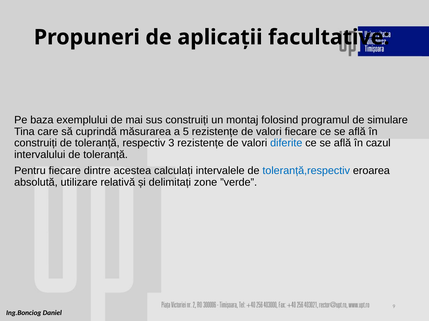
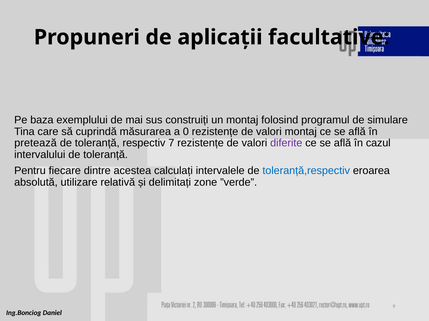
5: 5 -> 0 (186, 132)
valori fiecare: fiecare -> montaj (301, 132)
construiți: construiți -> pretează (36, 143)
3: 3 -> 7 (171, 143)
diferite colour: blue -> purple (286, 143)
